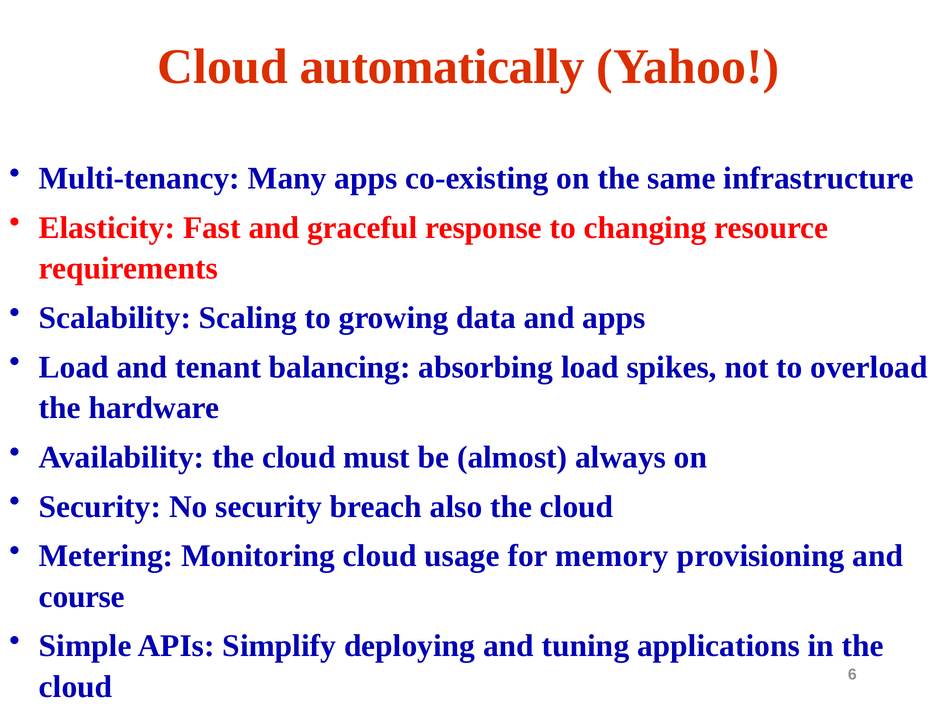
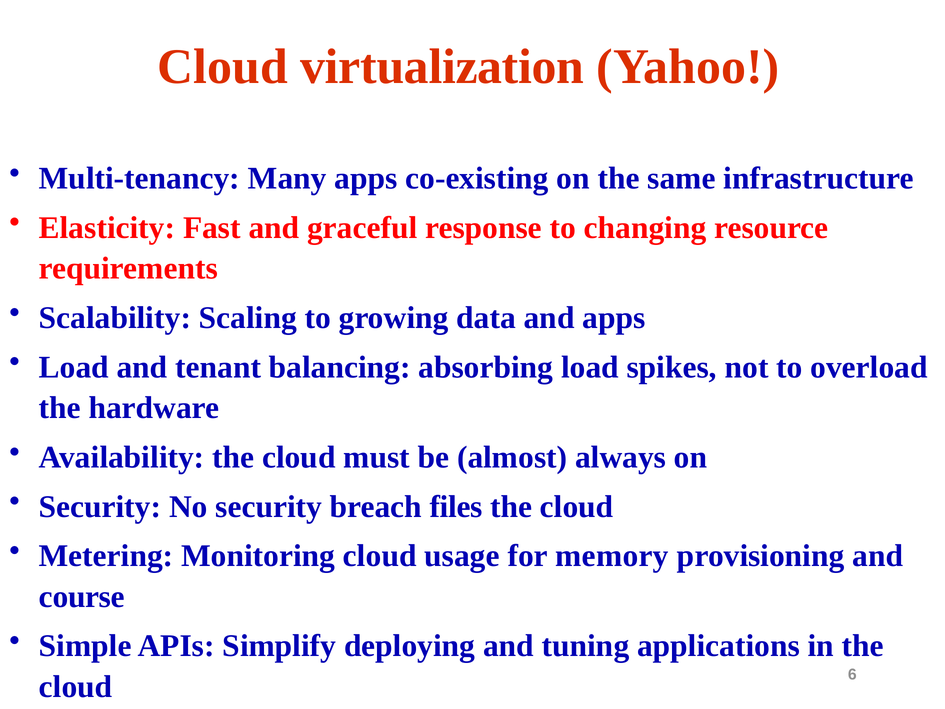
automatically: automatically -> virtualization (442, 67)
also: also -> files (456, 506)
